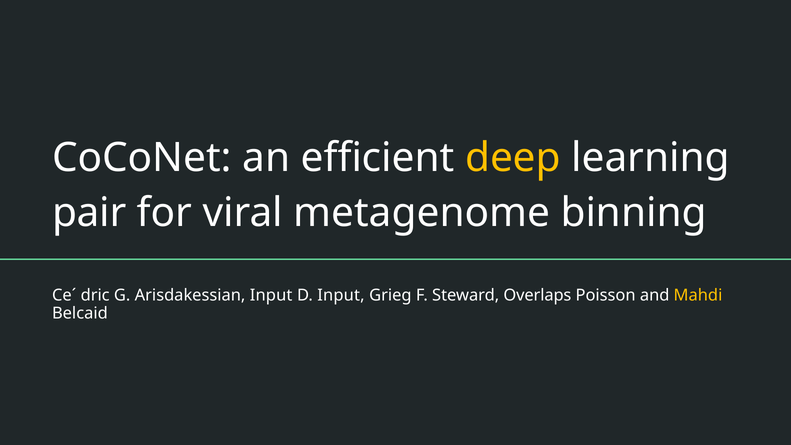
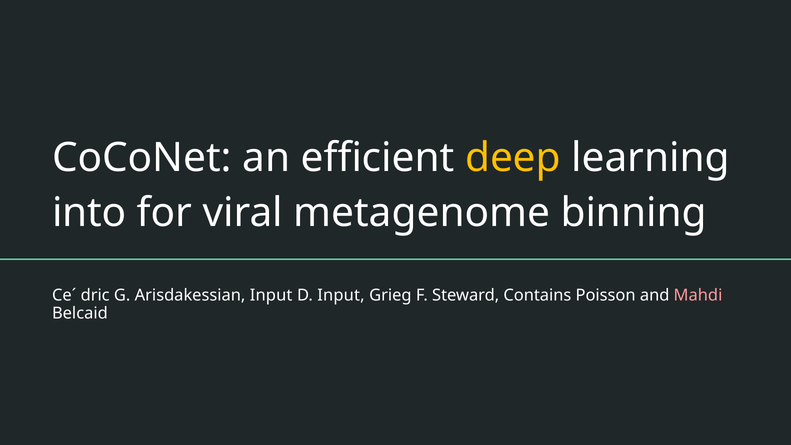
pair: pair -> into (89, 213)
Overlaps: Overlaps -> Contains (537, 295)
Mahdi colour: yellow -> pink (698, 295)
